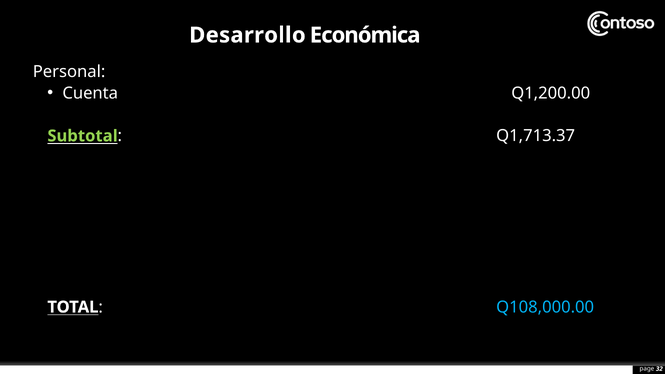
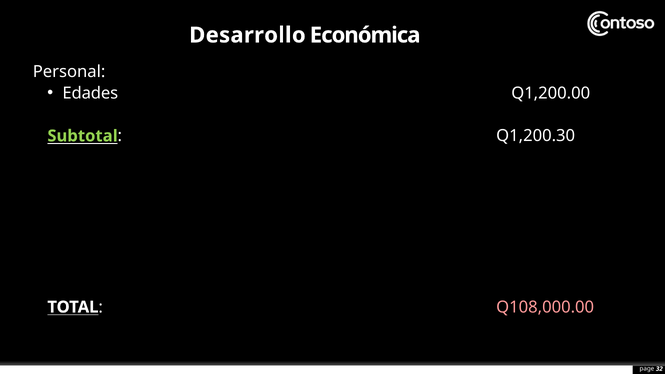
Cuenta: Cuenta -> Edades (90, 93)
Q1,713.37: Q1,713.37 -> Q1,200.30 (536, 136)
Q108,000.00 colour: light blue -> pink (545, 307)
